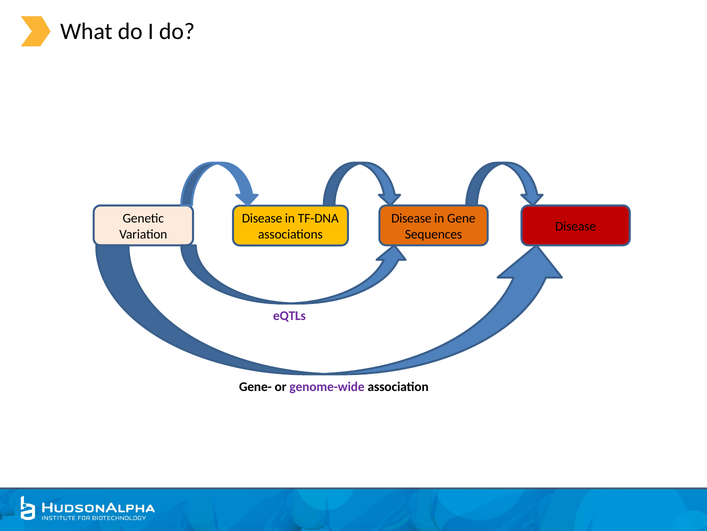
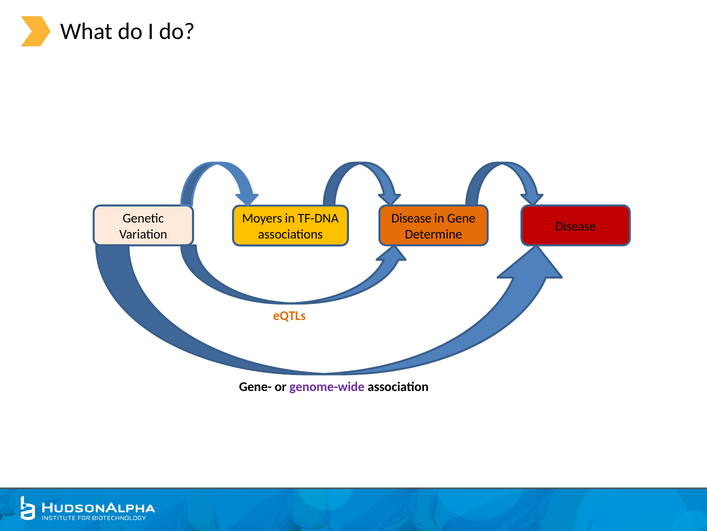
Disease: Disease -> Moyers (262, 218)
Sequences: Sequences -> Determine (434, 234)
eQTLs colour: purple -> orange (289, 315)
